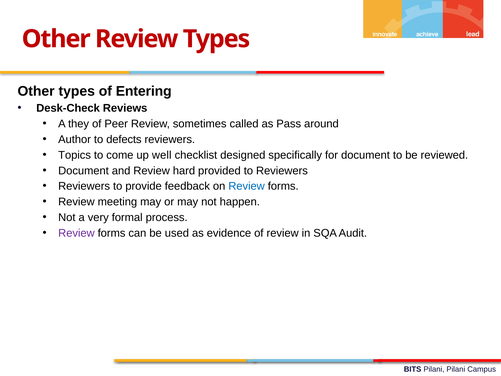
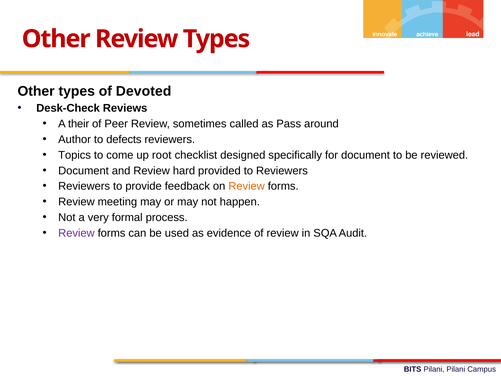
Entering: Entering -> Devoted (144, 91)
they: they -> their (79, 124)
well: well -> root (162, 155)
Review colour: blue -> orange (247, 186)
